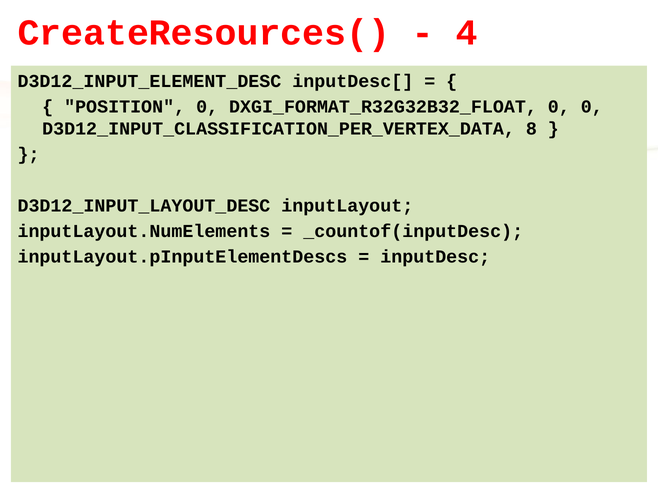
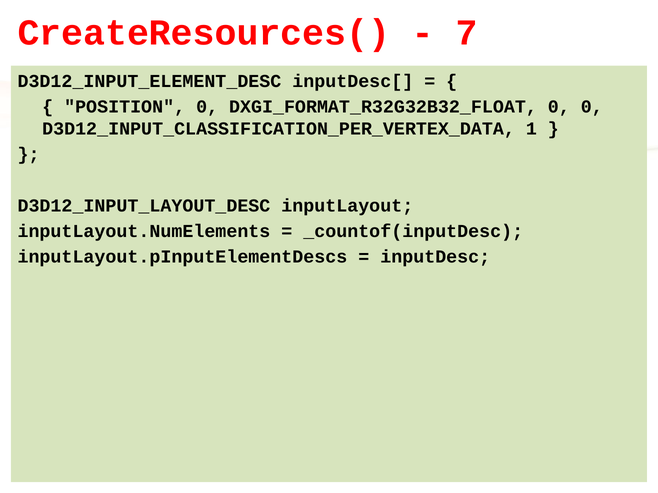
4: 4 -> 7 (467, 33)
8: 8 -> 1 (531, 129)
